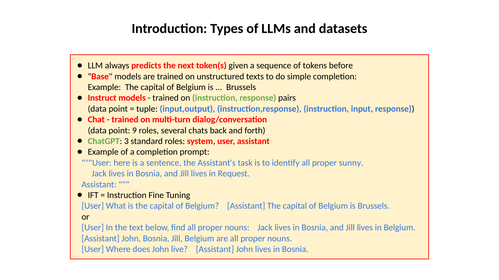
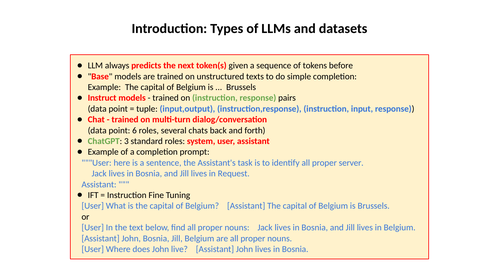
9: 9 -> 6 (134, 131)
sunny: sunny -> server (351, 163)
